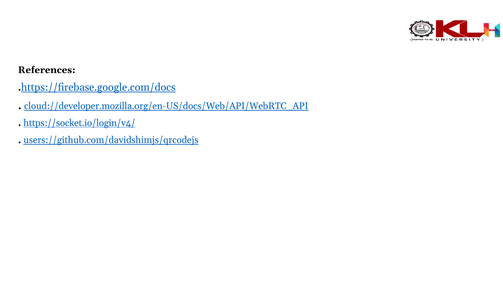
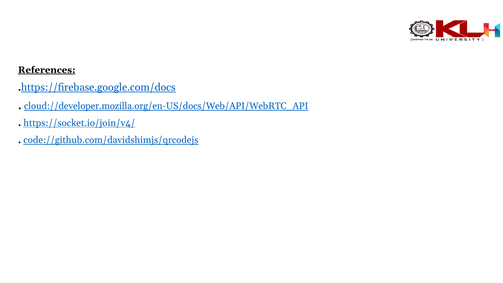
References underline: none -> present (47, 70)
https://socket.io/login/v4/: https://socket.io/login/v4/ -> https://socket.io/join/v4/ (79, 123)
users://github.com/davidshimjs/qrcodejs: users://github.com/davidshimjs/qrcodejs -> code://github.com/davidshimjs/qrcodejs (111, 140)
